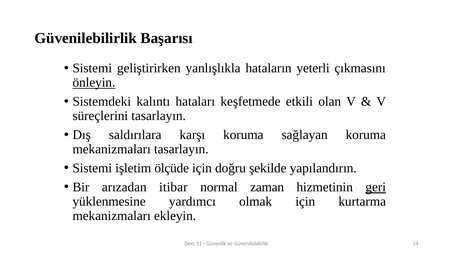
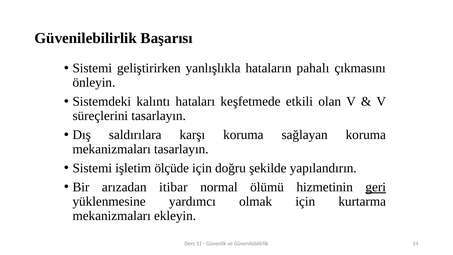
yeterli: yeterli -> pahalı (313, 68)
önleyin underline: present -> none (94, 82)
zaman: zaman -> ölümü (267, 187)
